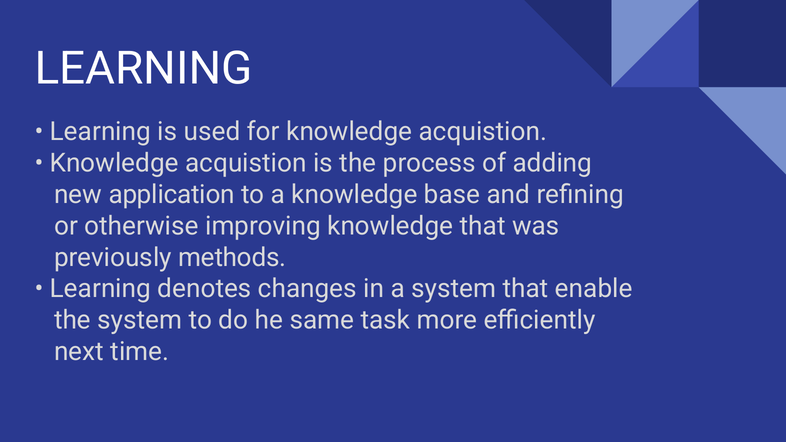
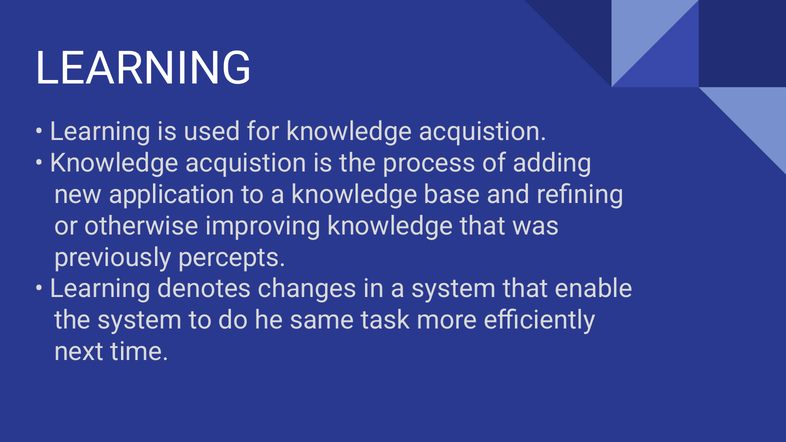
methods: methods -> percepts (232, 257)
